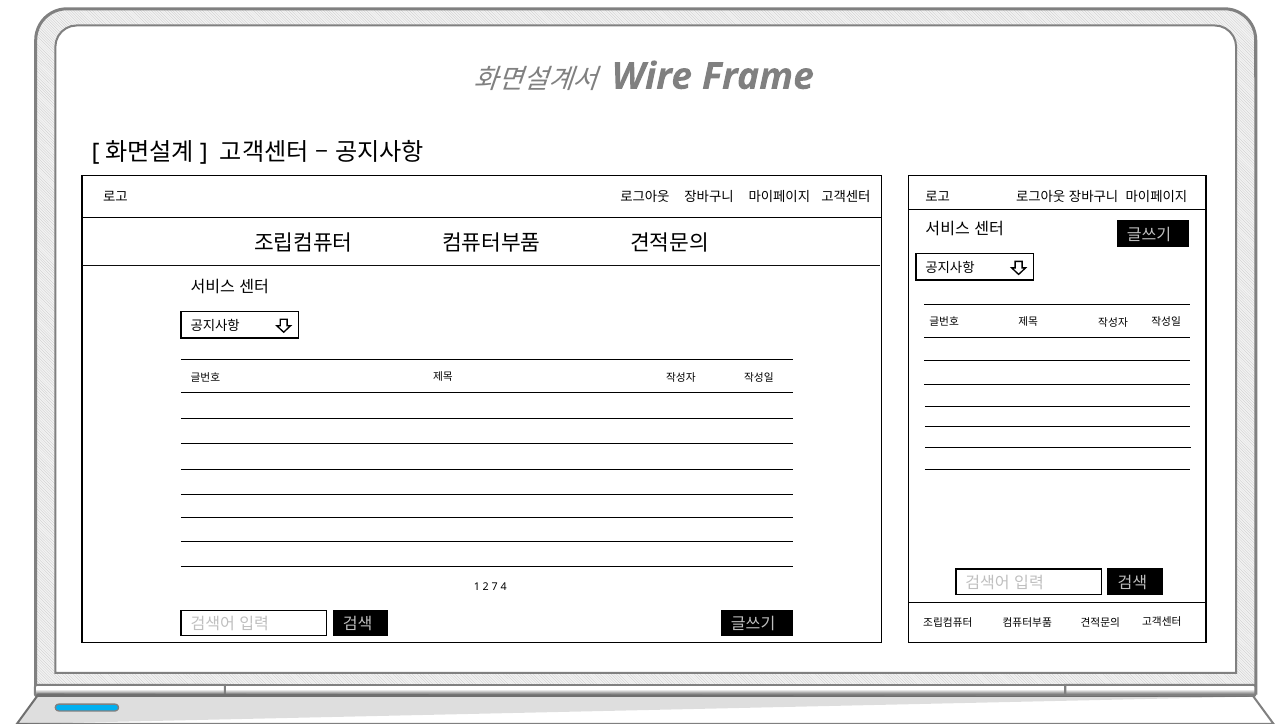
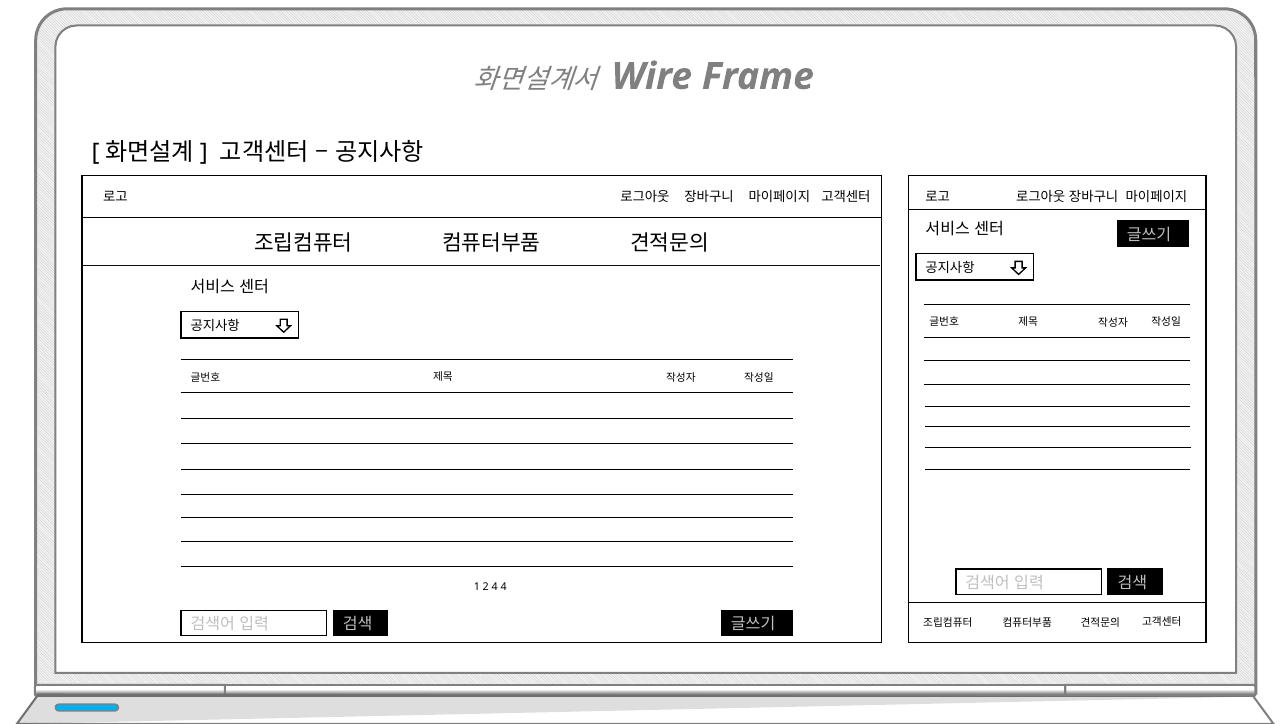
2 7: 7 -> 4 (495, 587)
